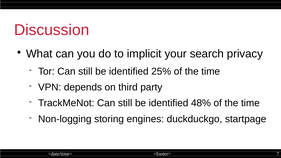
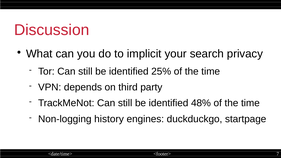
storing: storing -> history (109, 119)
